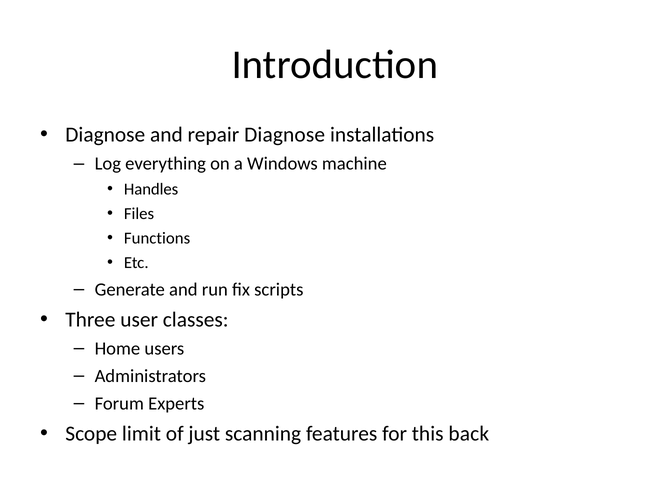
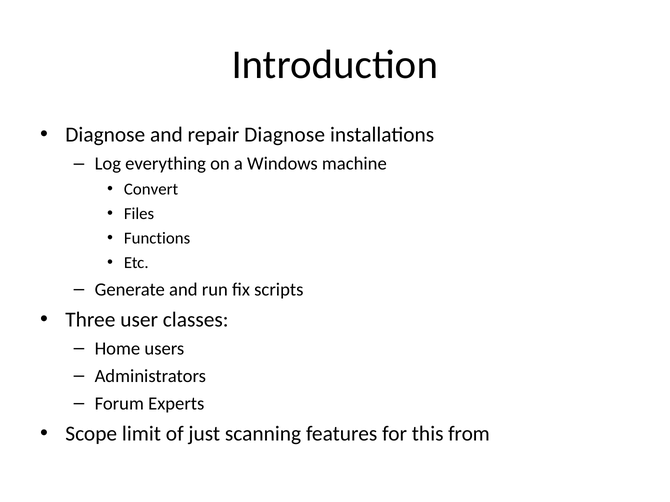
Handles: Handles -> Convert (151, 190)
back: back -> from (469, 434)
